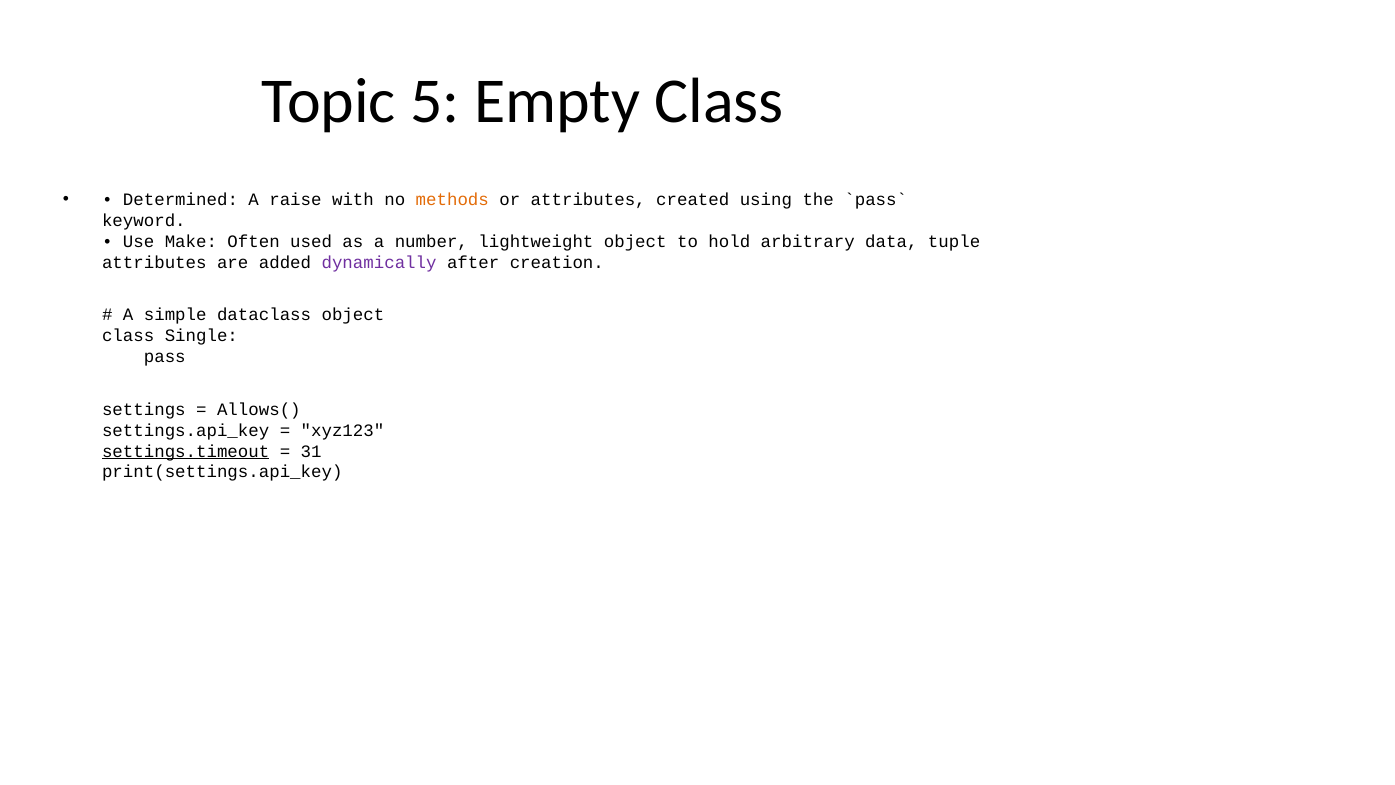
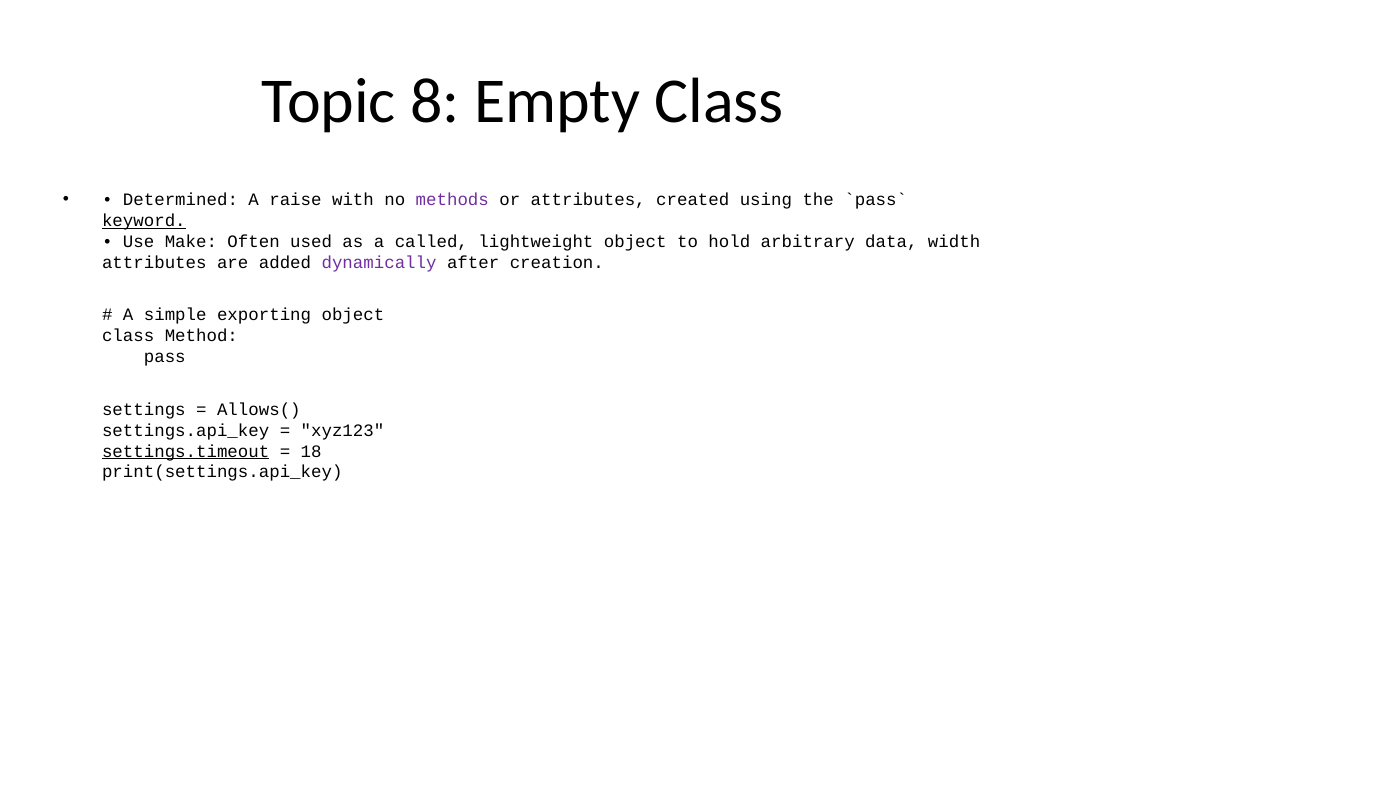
5: 5 -> 8 (435, 101)
methods colour: orange -> purple (452, 200)
keyword underline: none -> present (144, 221)
number: number -> called (431, 242)
tuple: tuple -> width (954, 242)
dataclass: dataclass -> exporting (264, 315)
Single: Single -> Method (201, 336)
31: 31 -> 18 (311, 451)
